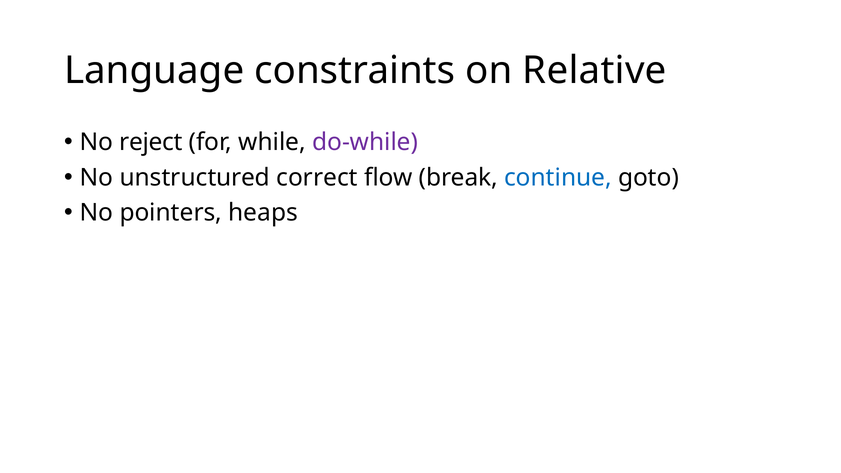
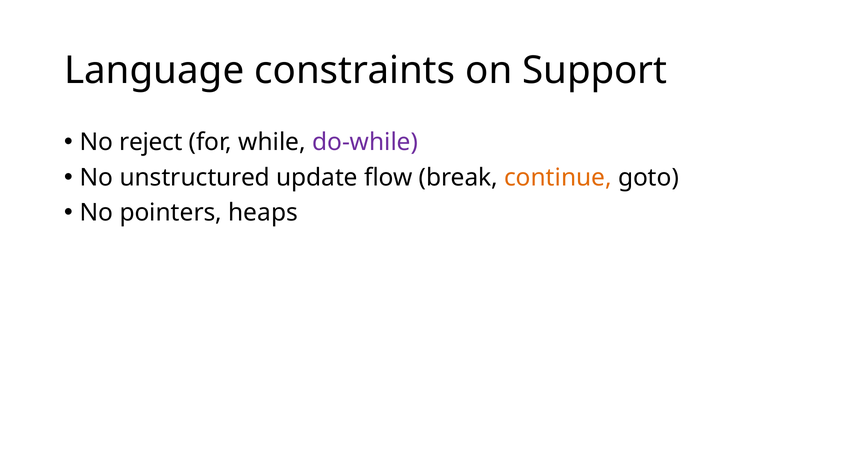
Relative: Relative -> Support (595, 71)
correct: correct -> update (317, 177)
continue colour: blue -> orange (558, 177)
